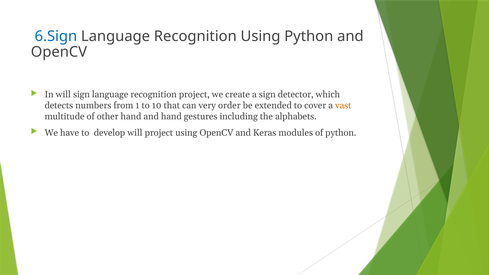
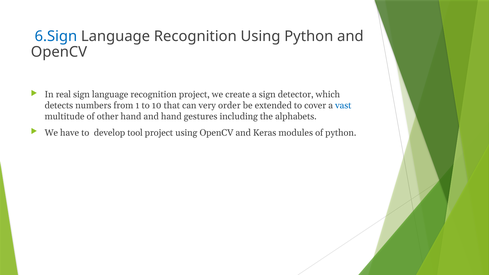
In will: will -> real (63, 95)
vast colour: orange -> blue (343, 106)
develop will: will -> tool (135, 133)
